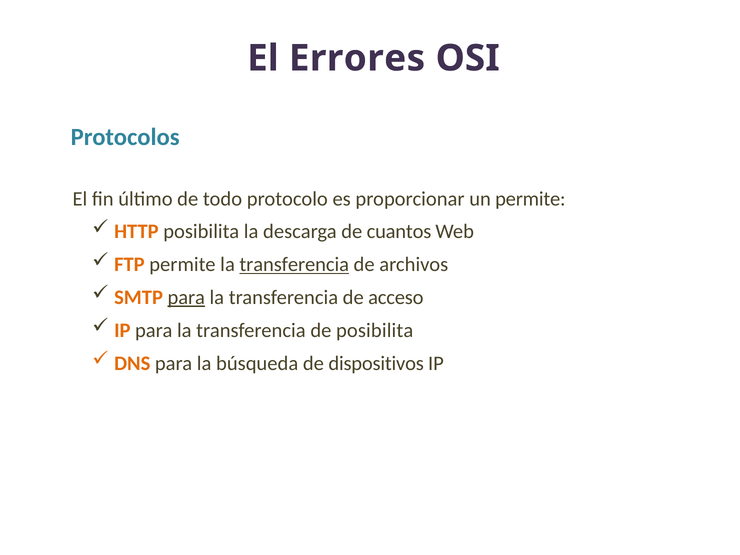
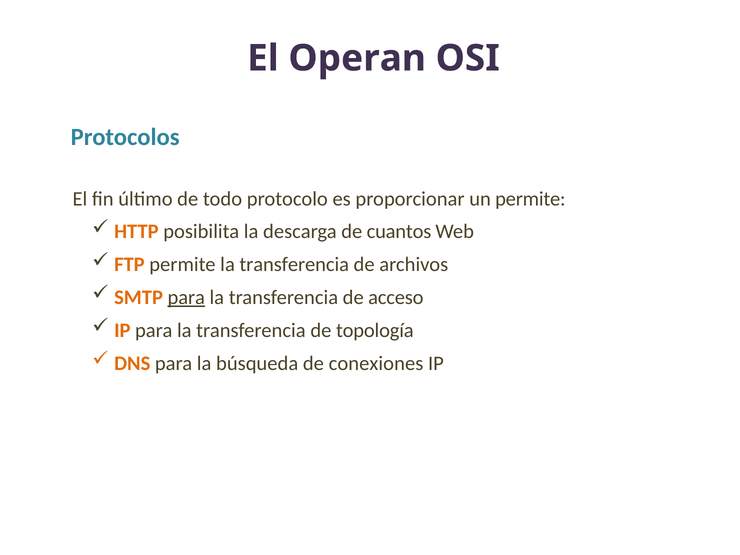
Errores: Errores -> Operan (357, 58)
transferencia underline: present -> none (294, 265)
de posibilita: posibilita -> topología (375, 330)
dispositivos: dispositivos -> conexiones (376, 363)
